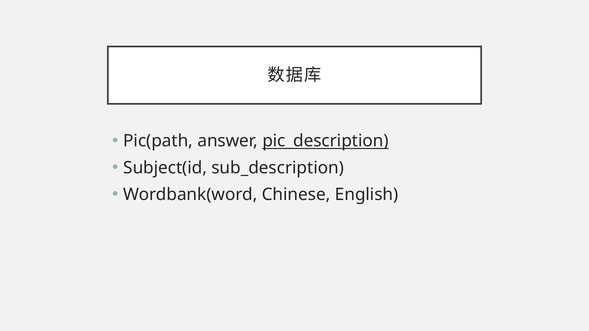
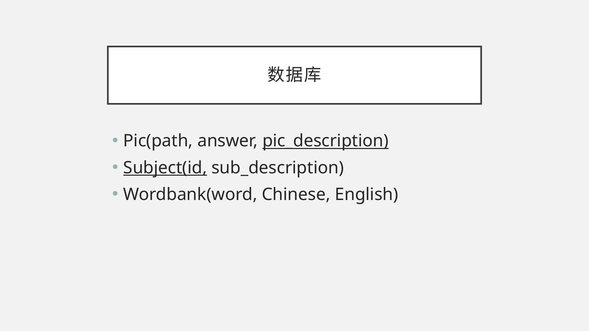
Subject(id underline: none -> present (165, 168)
